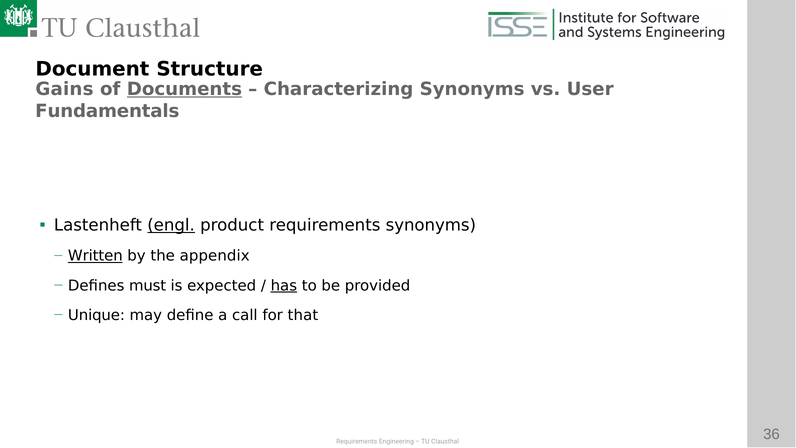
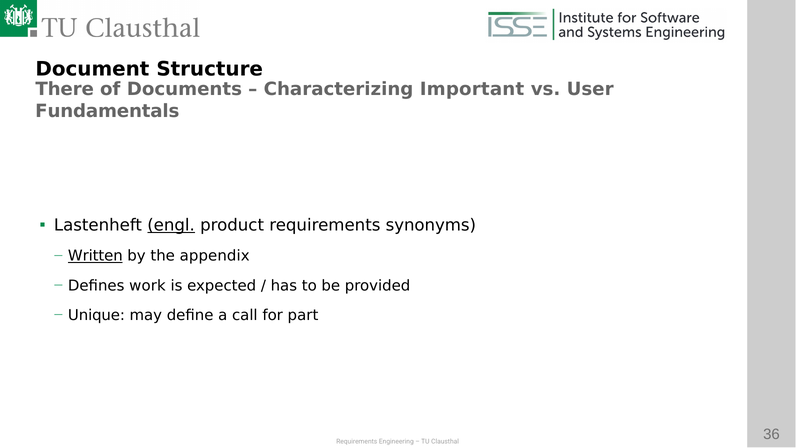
Gains: Gains -> There (65, 89)
Documents underline: present -> none (184, 89)
Characterizing Synonyms: Synonyms -> Important (472, 89)
must: must -> work (147, 286)
has underline: present -> none (284, 286)
that: that -> part (303, 315)
